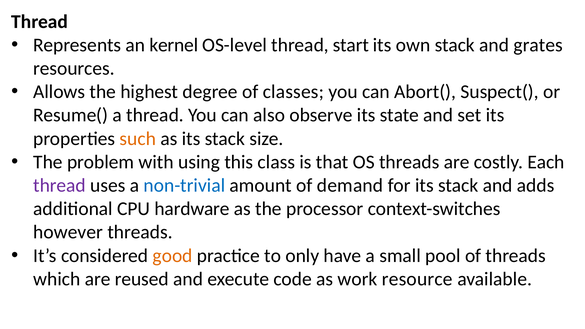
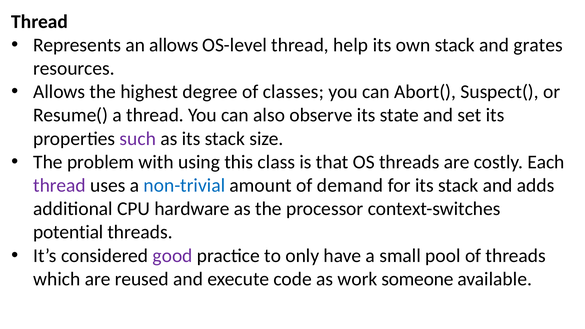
an kernel: kernel -> allows (174, 45)
start: start -> help (351, 45)
such colour: orange -> purple (138, 139)
however: however -> potential (68, 232)
good colour: orange -> purple (173, 256)
resource: resource -> someone (417, 279)
